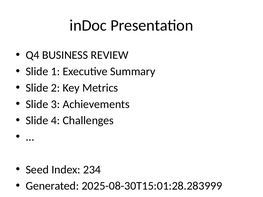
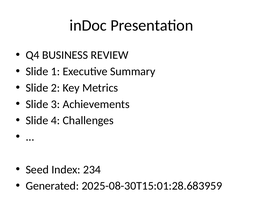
2025-08-30T15:01:28.283999: 2025-08-30T15:01:28.283999 -> 2025-08-30T15:01:28.683959 (152, 186)
